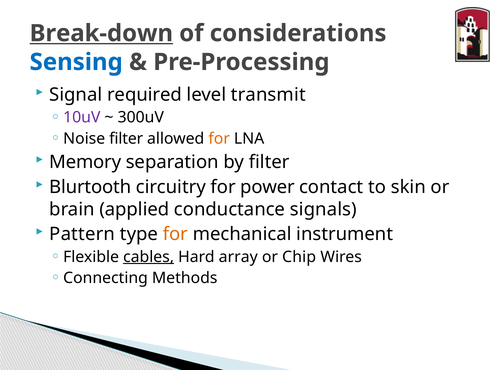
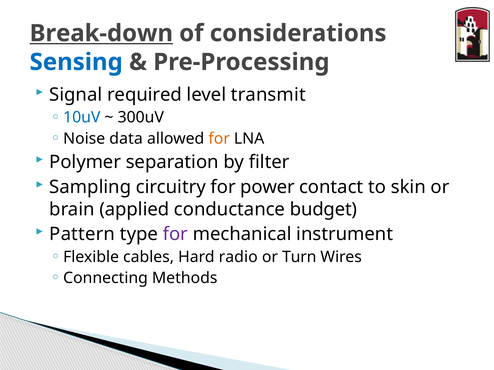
10uV colour: purple -> blue (82, 118)
Noise filter: filter -> data (126, 139)
Memory: Memory -> Polymer (85, 162)
Blurtooth: Blurtooth -> Sampling (90, 187)
signals: signals -> budget (324, 210)
for colour: orange -> purple (175, 235)
cables underline: present -> none (149, 257)
array: array -> radio (238, 257)
Chip: Chip -> Turn (299, 257)
